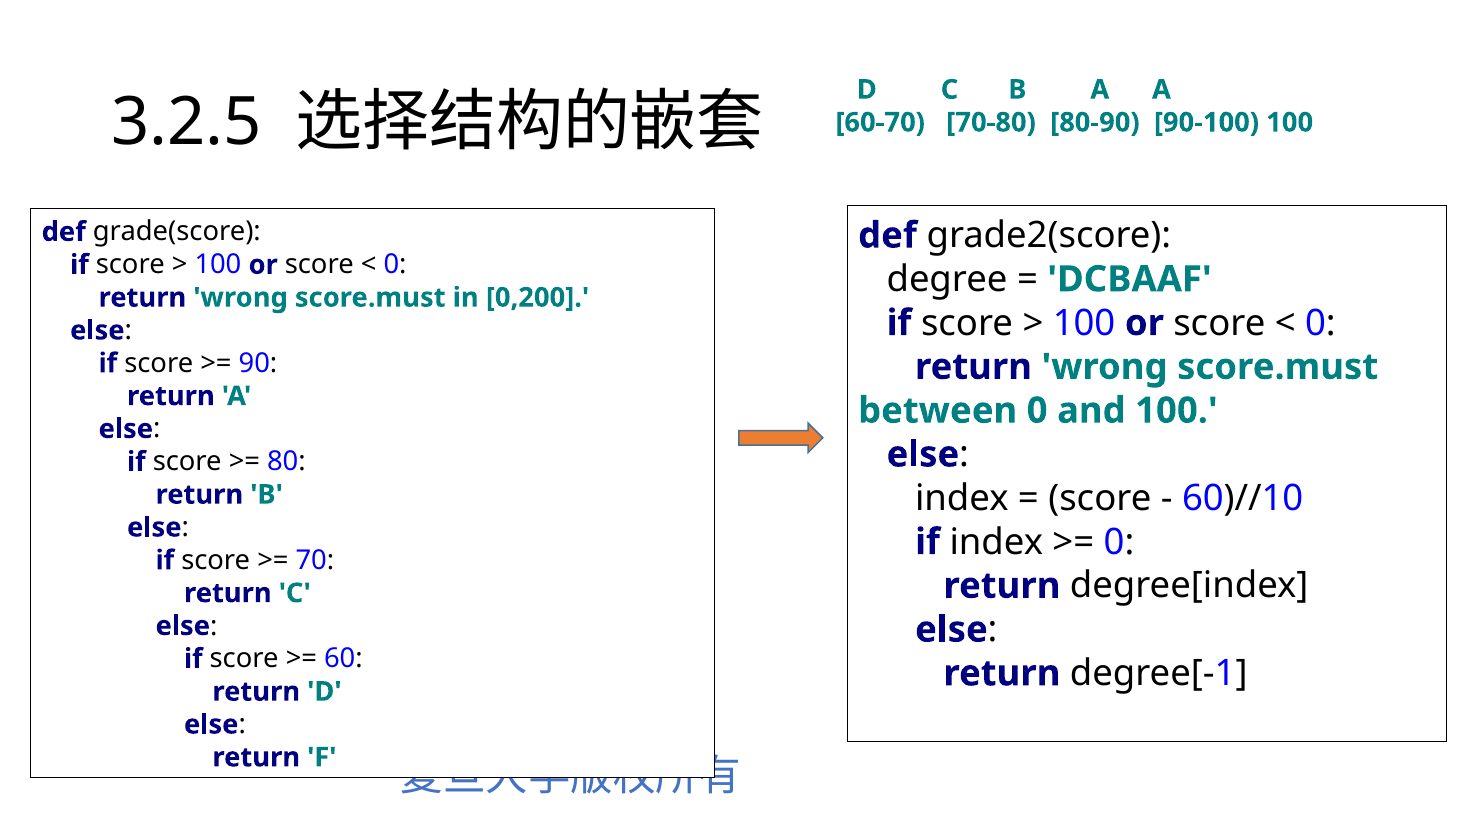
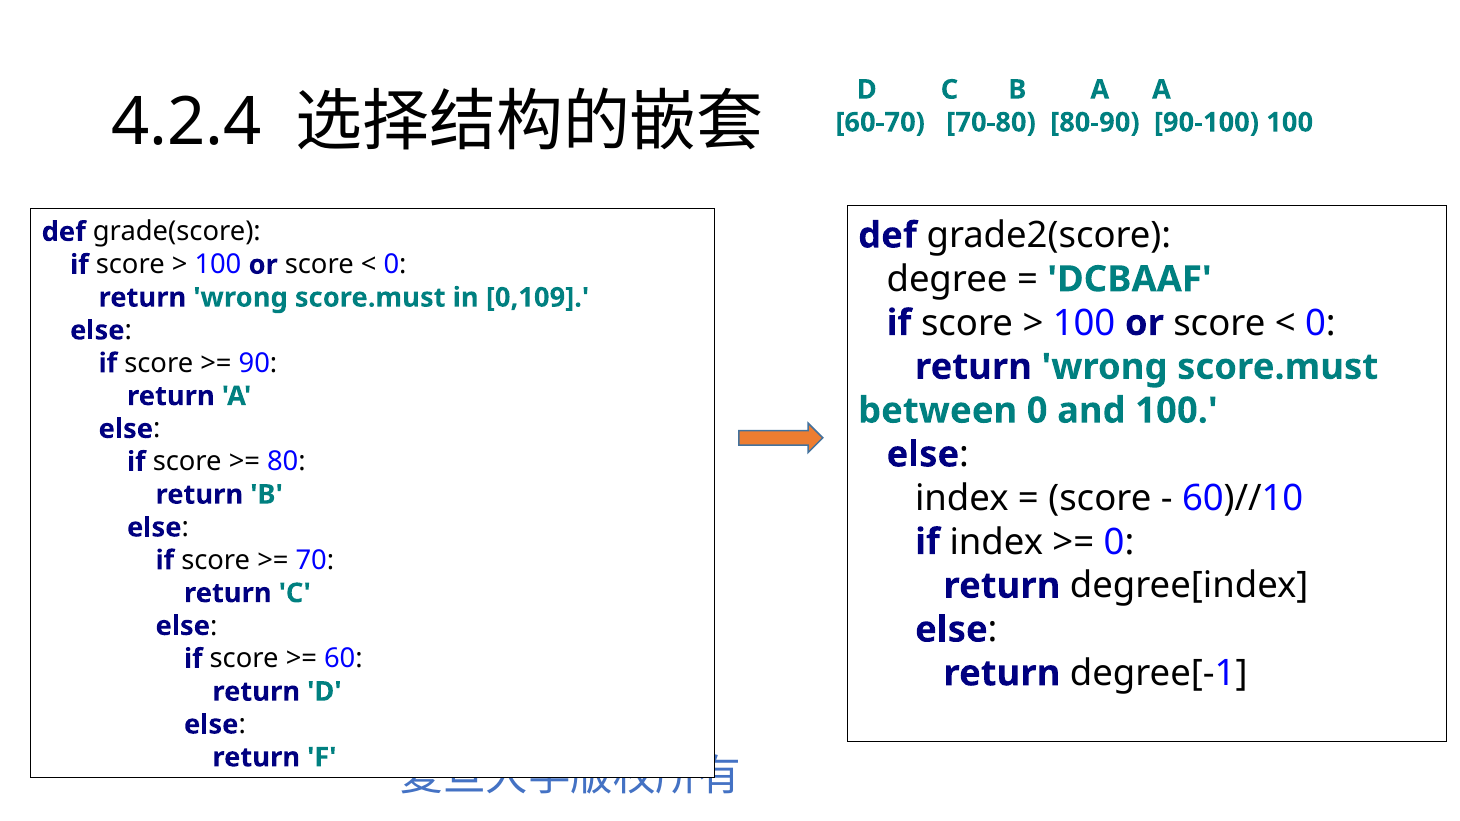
3.2.5: 3.2.5 -> 4.2.4 (187, 123)
0,200: 0,200 -> 0,109 (538, 298)
